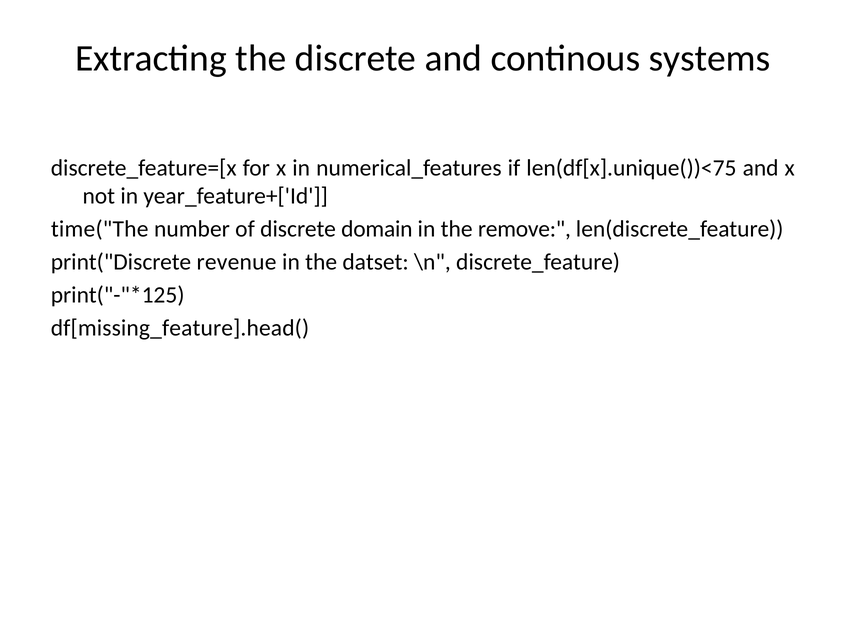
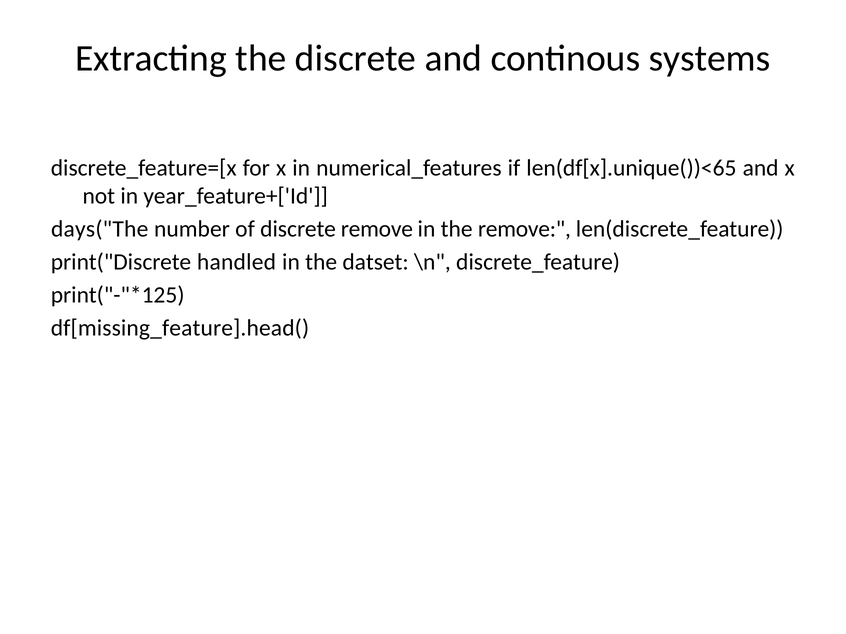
len(df[x].unique())<75: len(df[x].unique())<75 -> len(df[x].unique())<65 (631, 168)
time("The: time("The -> days("The (100, 229)
discrete domain: domain -> remove (377, 229)
revenue: revenue -> handled (236, 262)
